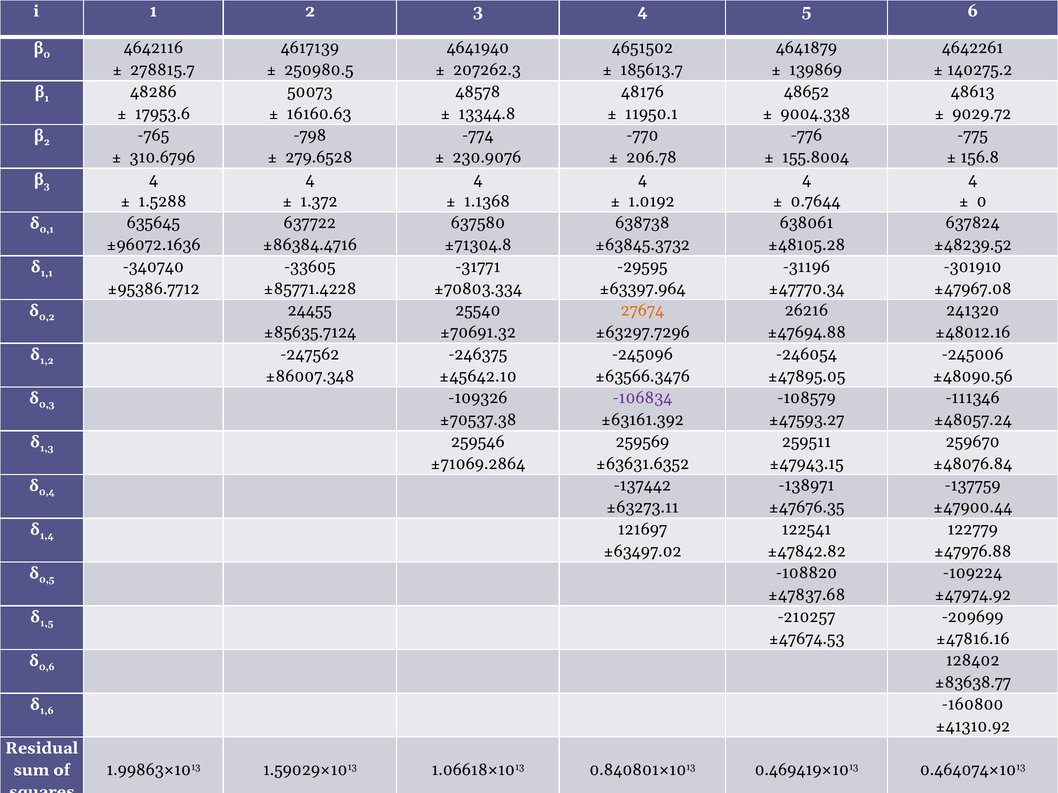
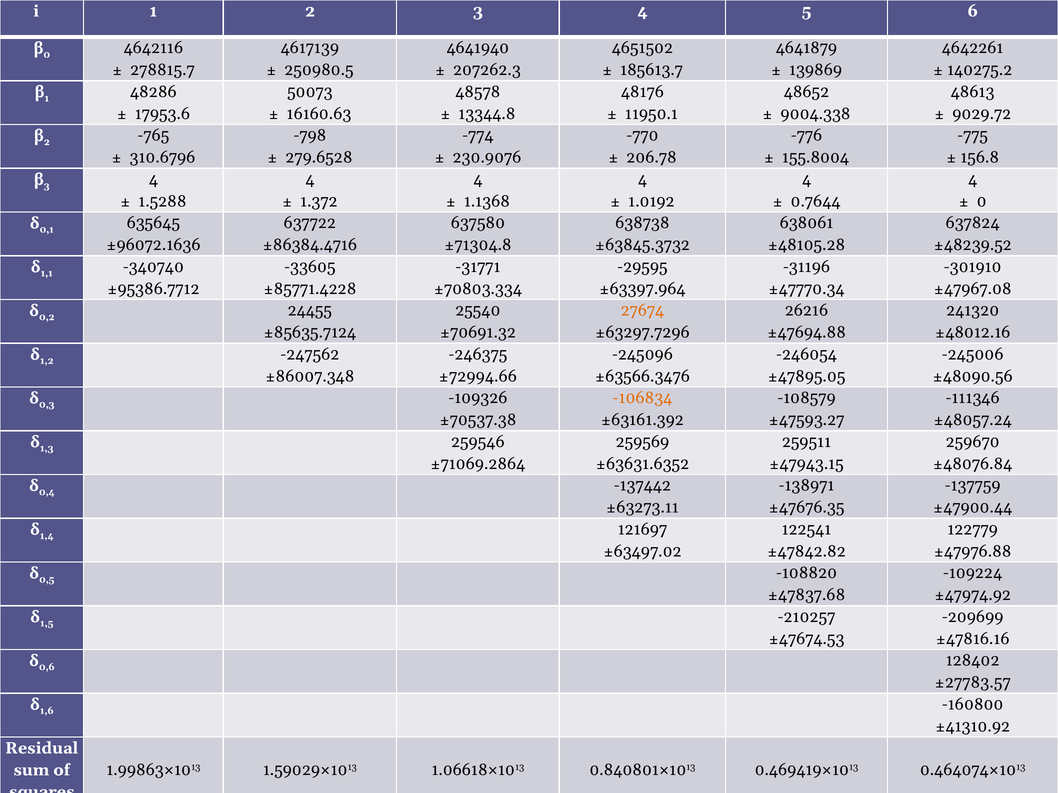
±45642.10: ±45642.10 -> ±72994.66 (478, 376)
-106834 colour: purple -> orange (642, 398)
±83638.77: ±83638.77 -> ±27783.57 (973, 683)
